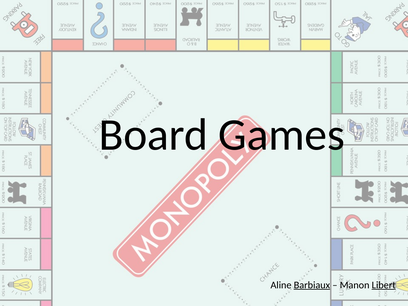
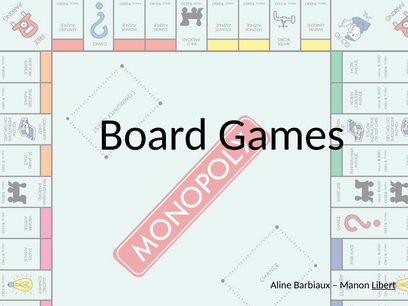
Barbiaux underline: present -> none (312, 285)
